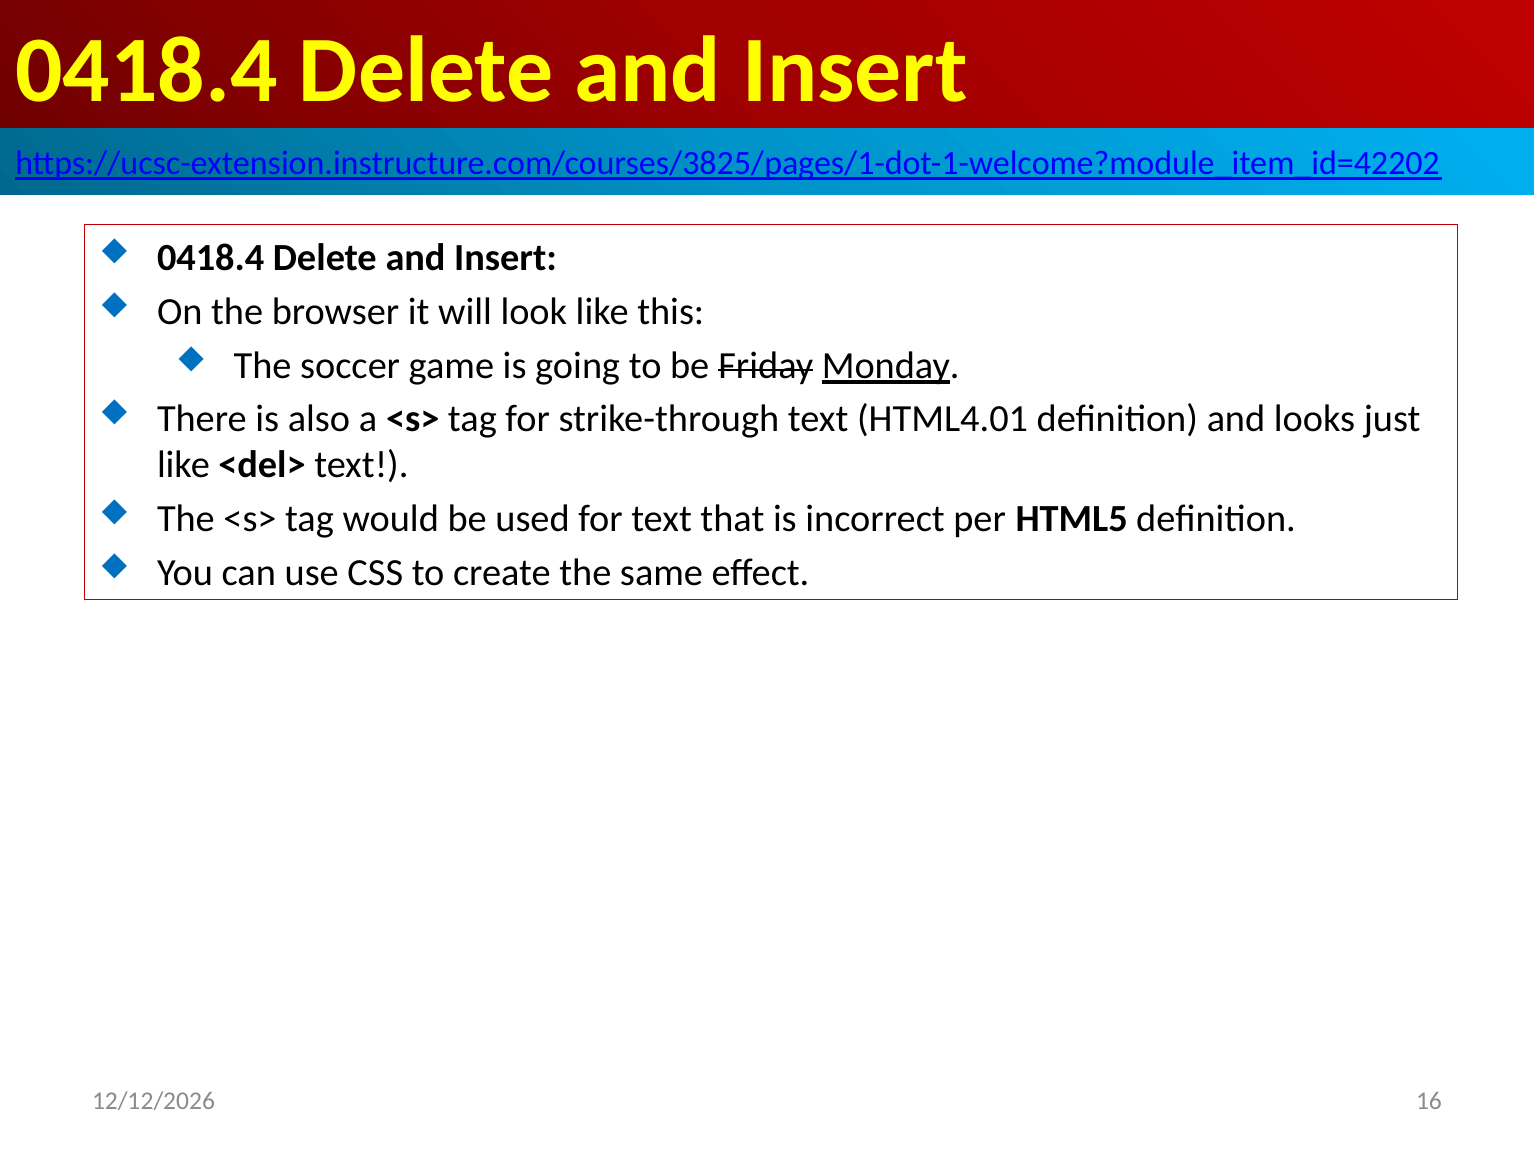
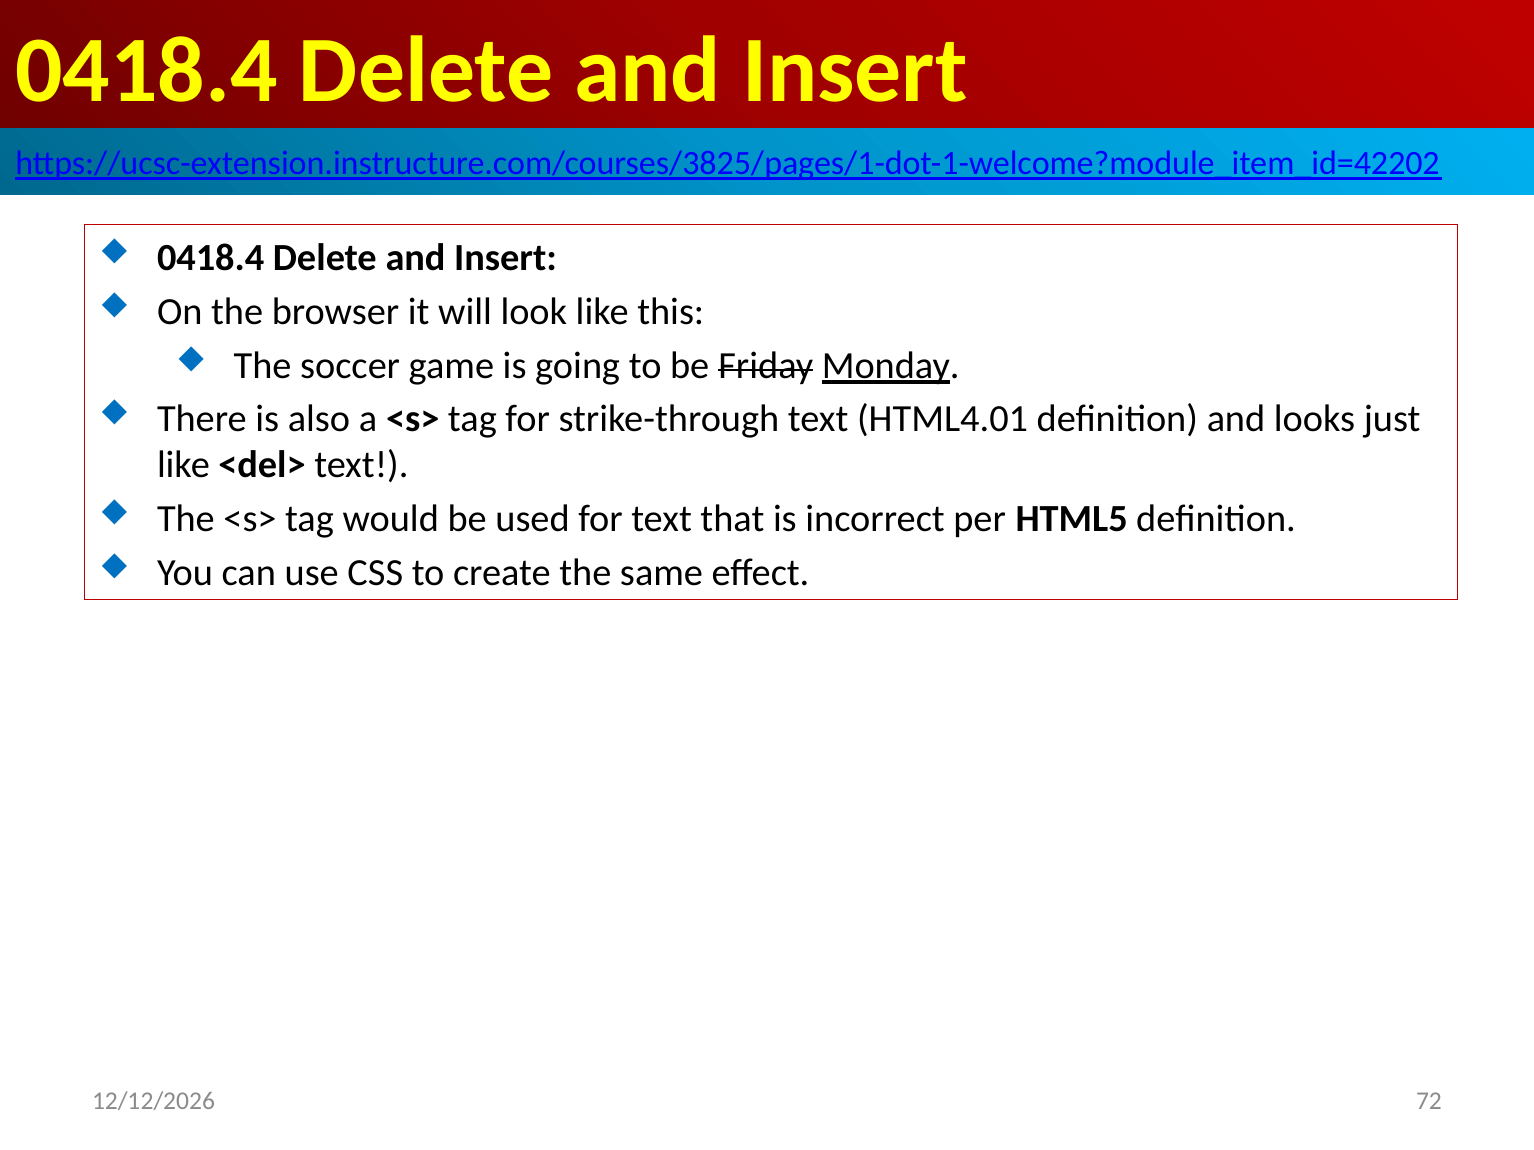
16: 16 -> 72 (1429, 1102)
